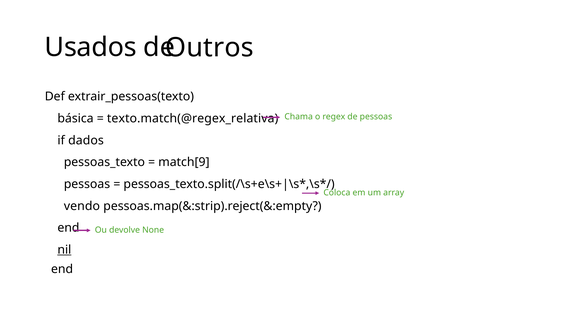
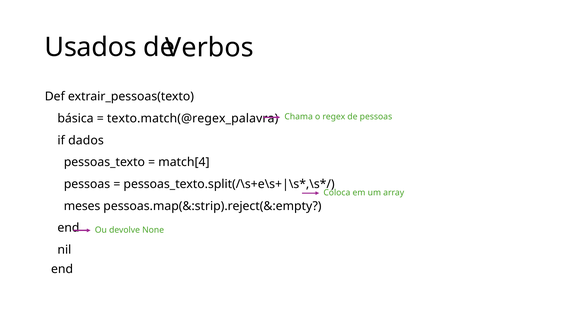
Outros: Outros -> Verbos (210, 47)
texto.match(@regex_relativa: texto.match(@regex_relativa -> texto.match(@regex_palavra (193, 119)
match[9: match[9 -> match[4 (184, 162)
vendo: vendo -> meses (82, 206)
nil underline: present -> none (64, 250)
